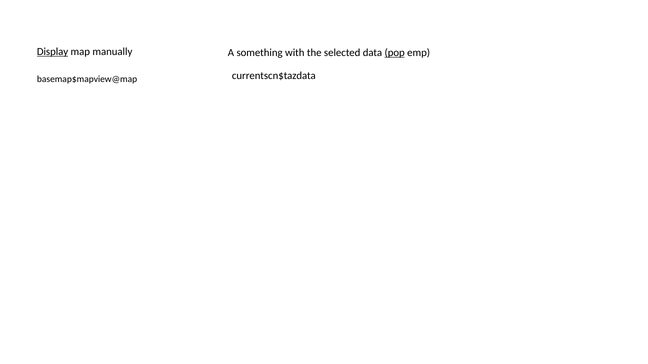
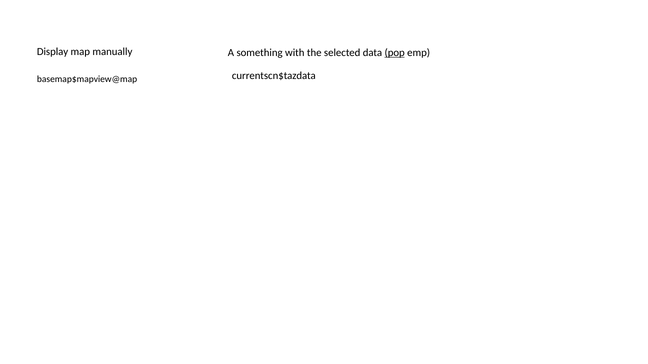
Display underline: present -> none (53, 52)
